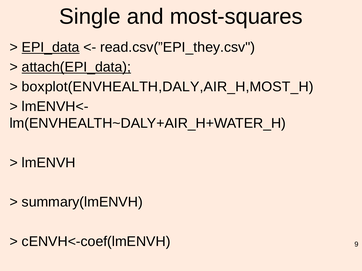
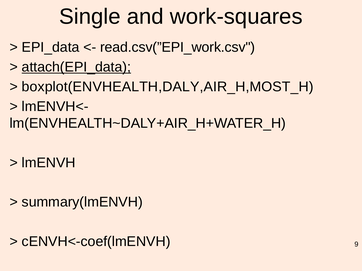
most-squares: most-squares -> work-squares (236, 17)
EPI_data underline: present -> none (51, 47)
read.csv(”EPI_they.csv: read.csv(”EPI_they.csv -> read.csv(”EPI_work.csv (178, 47)
